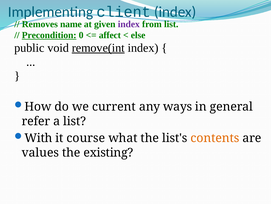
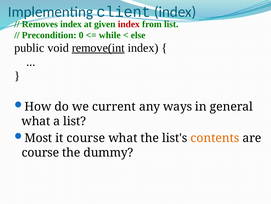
Removes name: name -> index (71, 24)
index colour: purple -> red (129, 24)
Precondition underline: present -> none (49, 35)
affect: affect -> while (110, 35)
refer: refer -> what (36, 121)
With: With -> Most (38, 138)
values: values -> course (40, 152)
existing: existing -> dummy (108, 152)
